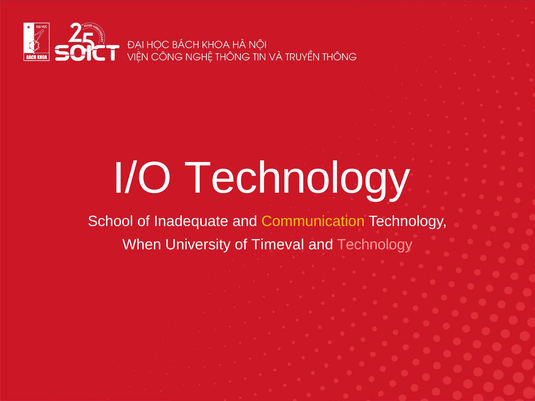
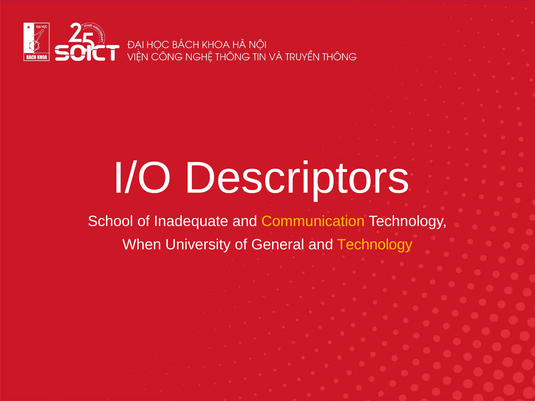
I/O Technology: Technology -> Descriptors (297, 178)
Timeval: Timeval -> General (278, 245)
Technology colour: pink -> yellow (375, 245)
